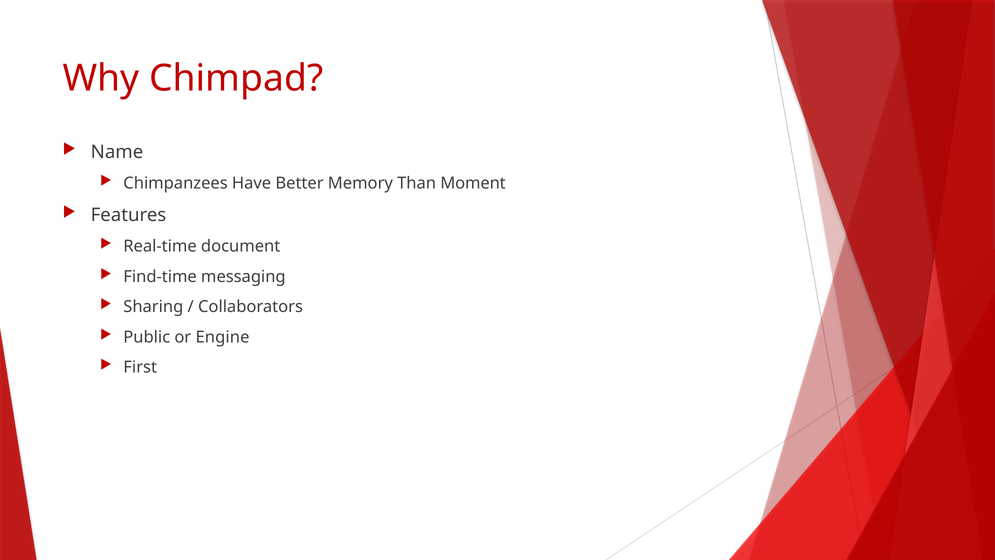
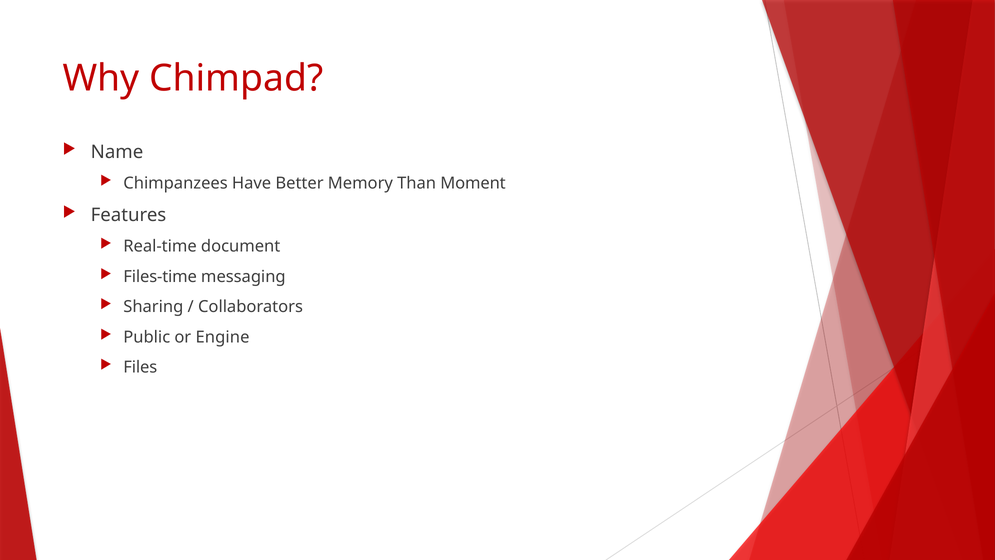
Find-time: Find-time -> Files-time (160, 276)
First: First -> Files (140, 367)
